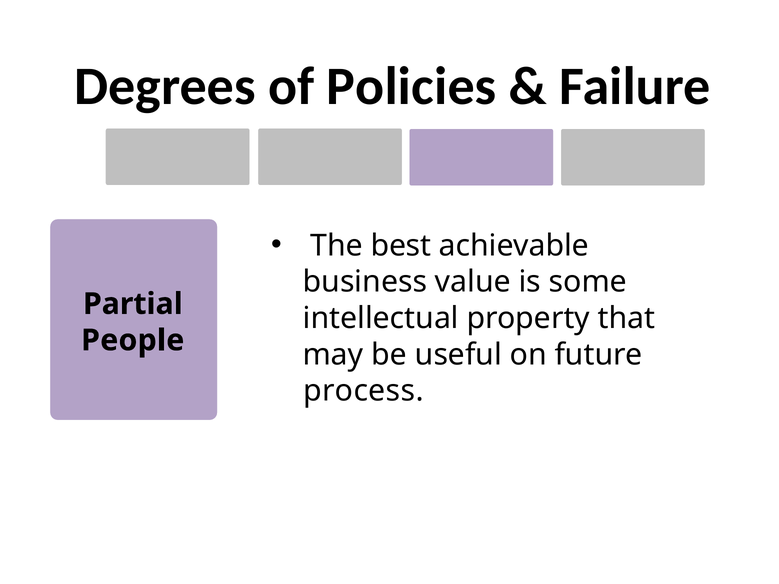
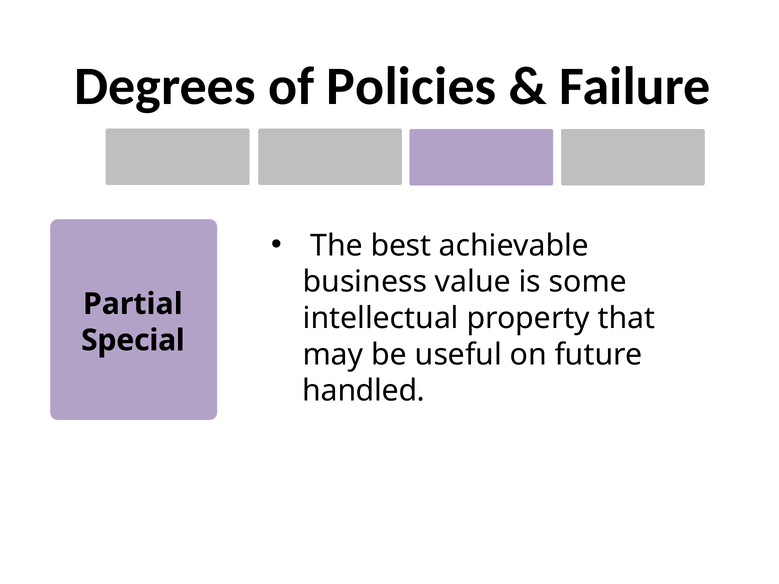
People: People -> Special (133, 340)
process: process -> handled (364, 391)
